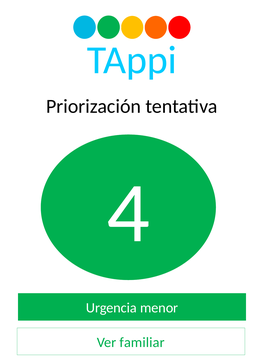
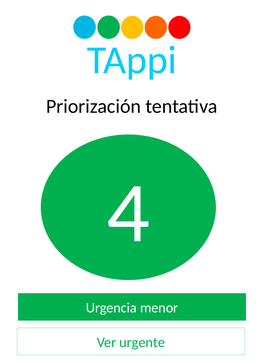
familiar: familiar -> urgente (142, 342)
